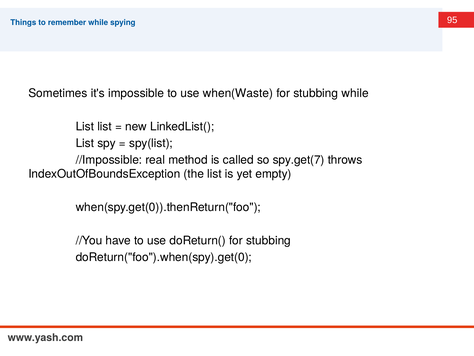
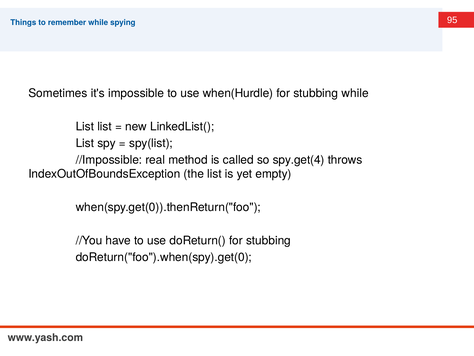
when(Waste: when(Waste -> when(Hurdle (238, 93)
spy.get(7: spy.get(7 -> spy.get(4 (299, 160)
